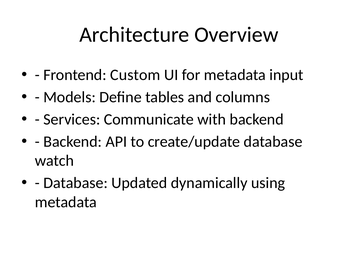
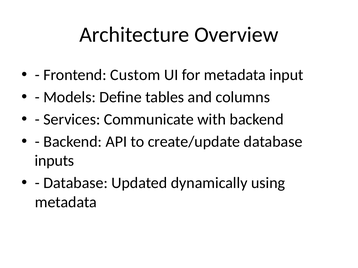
watch: watch -> inputs (54, 161)
